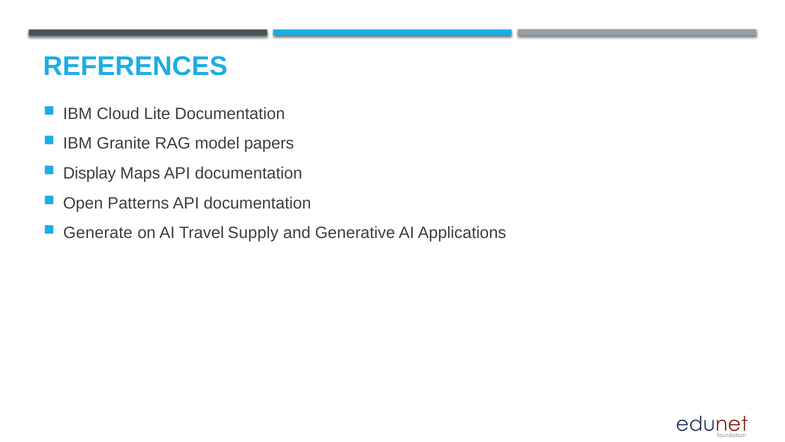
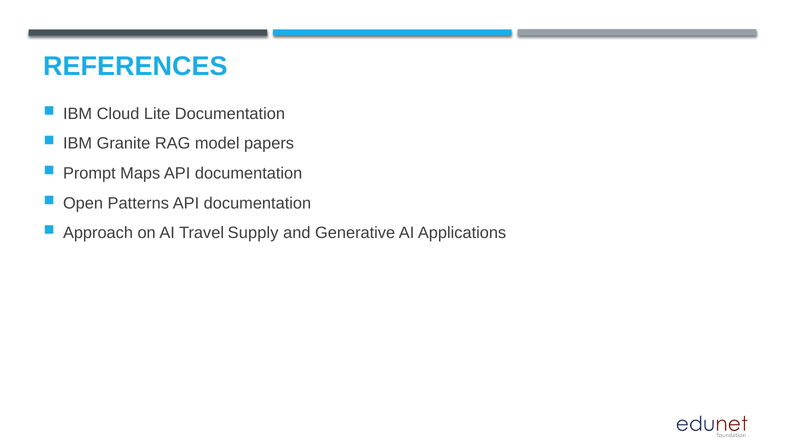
Display: Display -> Prompt (89, 173)
Generate: Generate -> Approach (98, 233)
